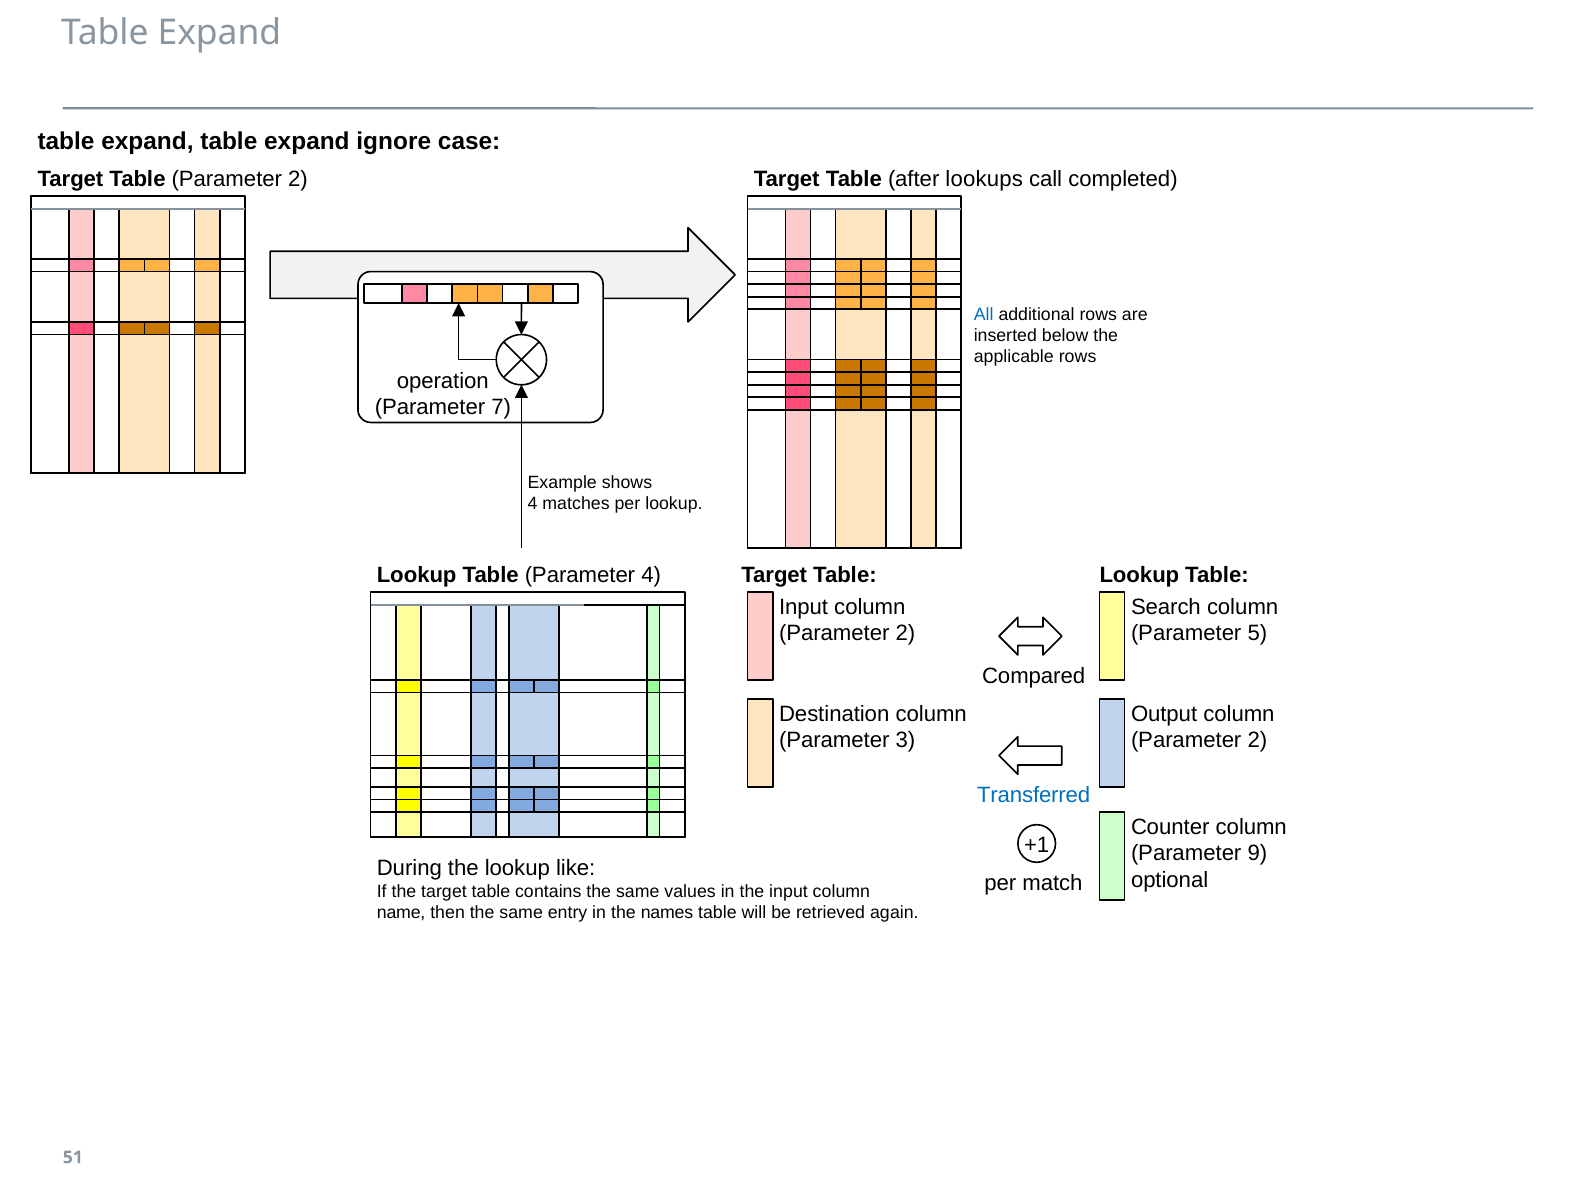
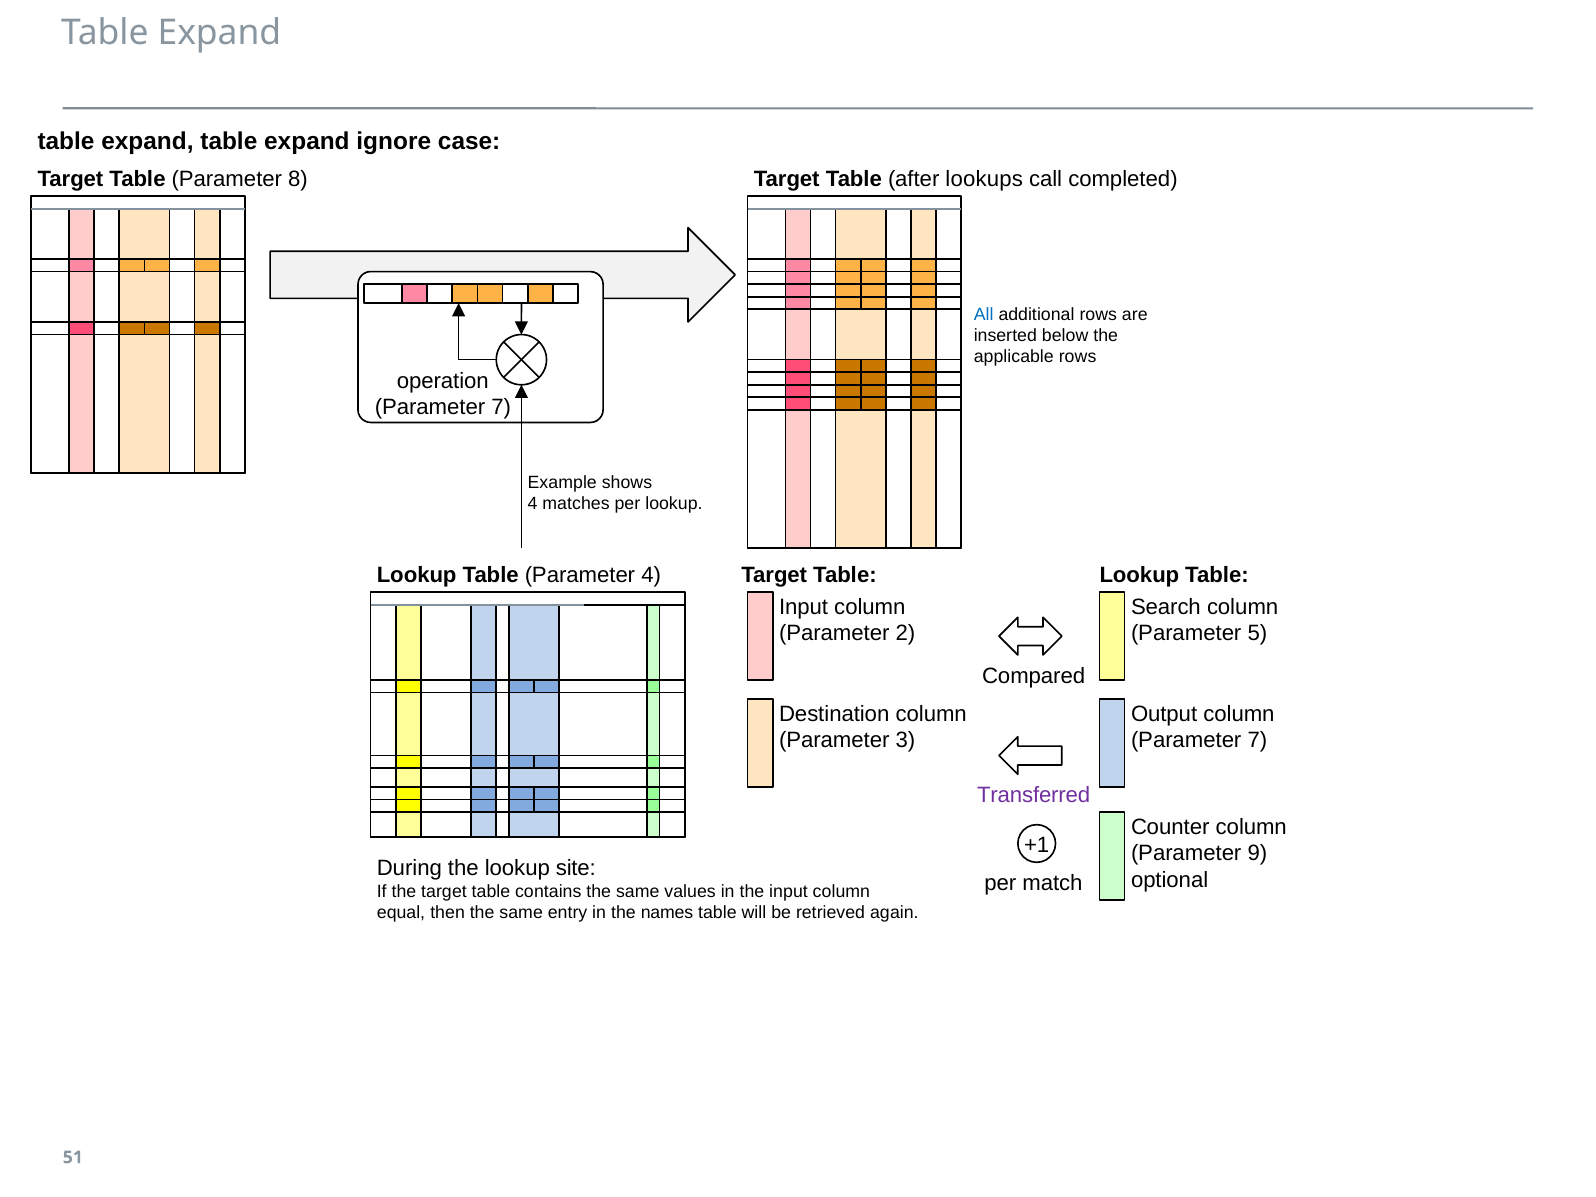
Table Parameter 2: 2 -> 8 (298, 179)
2: 2 -> 7 (1257, 740)
Transferred colour: blue -> purple (1034, 796)
like: like -> site (576, 868)
name: name -> equal (401, 913)
